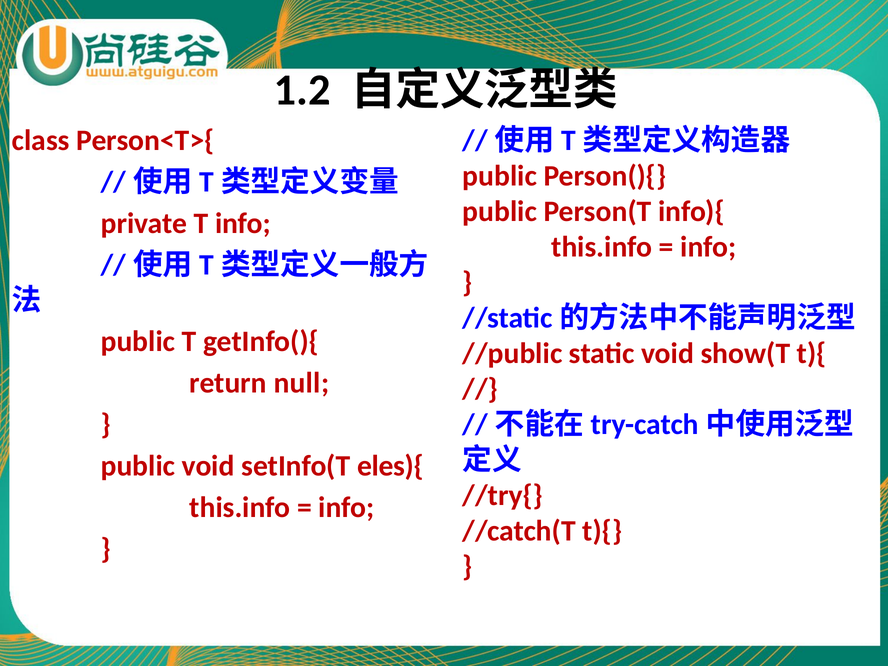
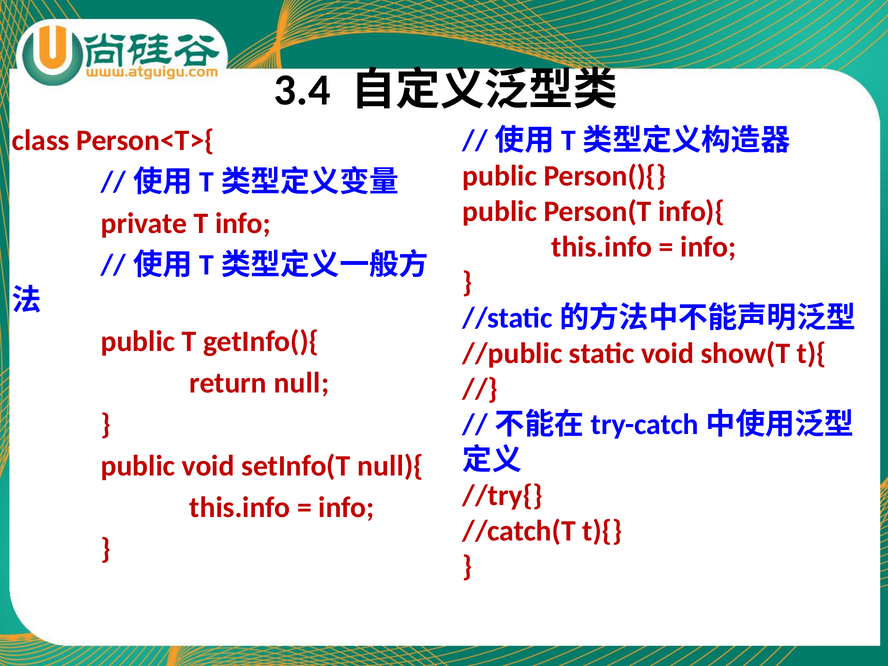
1.2: 1.2 -> 3.4 (302, 90)
eles){: eles){ -> null){ (390, 466)
